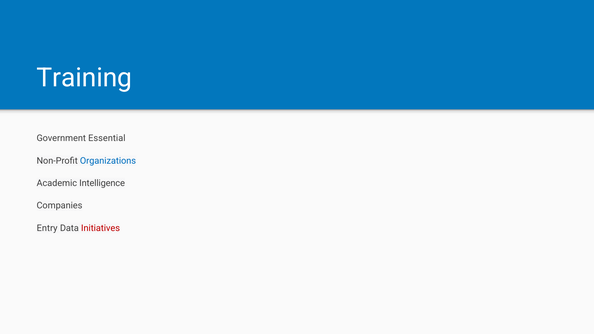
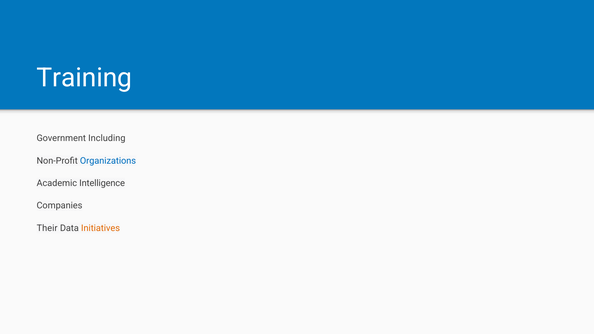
Essential: Essential -> Including (107, 138)
Entry: Entry -> Their (47, 228)
Initiatives colour: red -> orange (101, 228)
